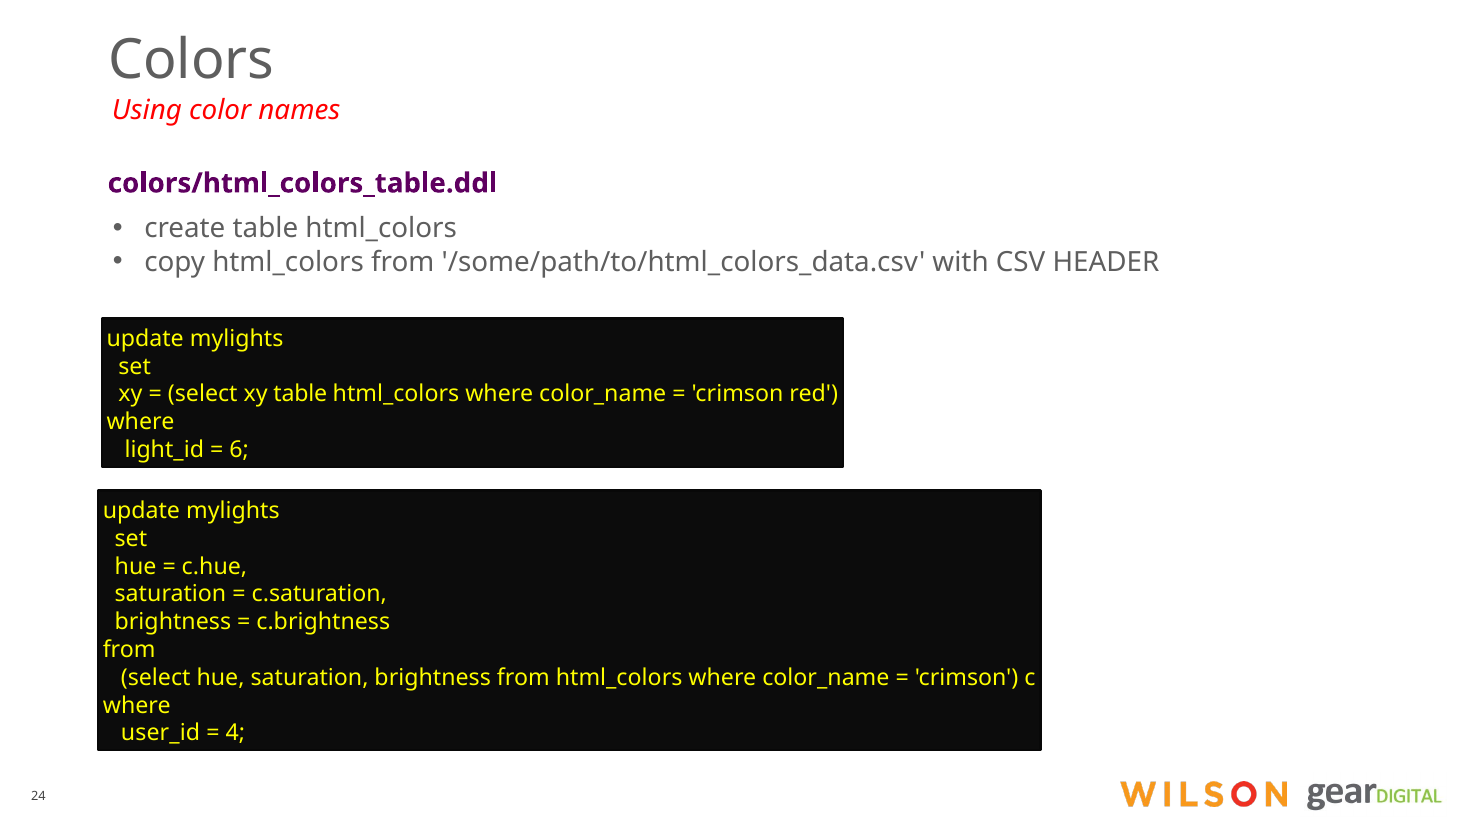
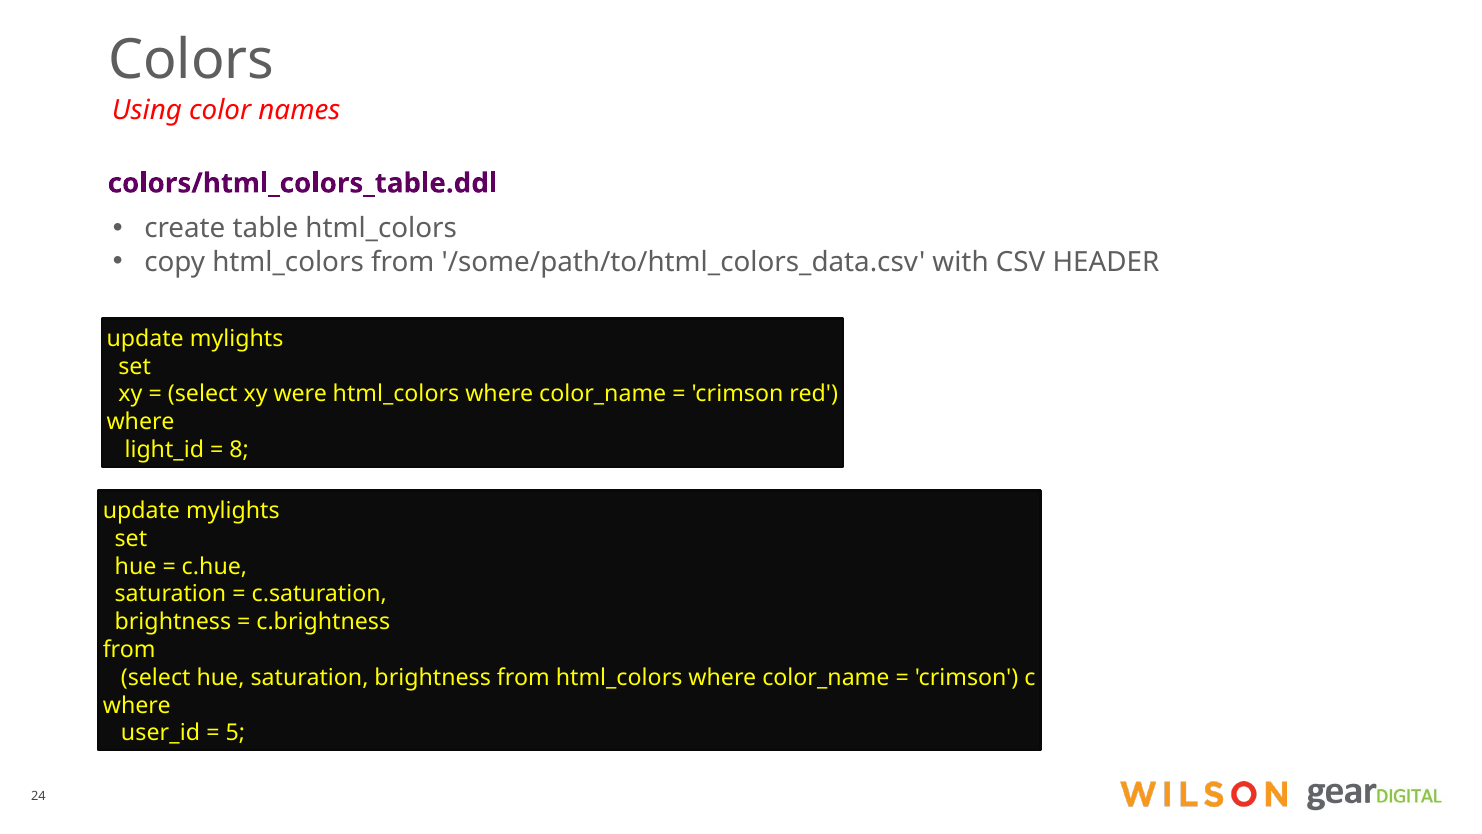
xy table: table -> were (300, 394)
6: 6 -> 8 (239, 450)
4: 4 -> 5 (235, 733)
